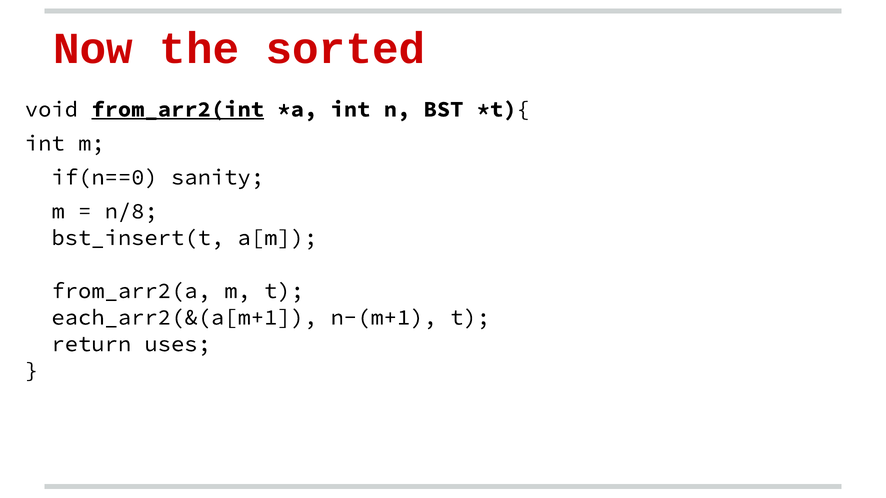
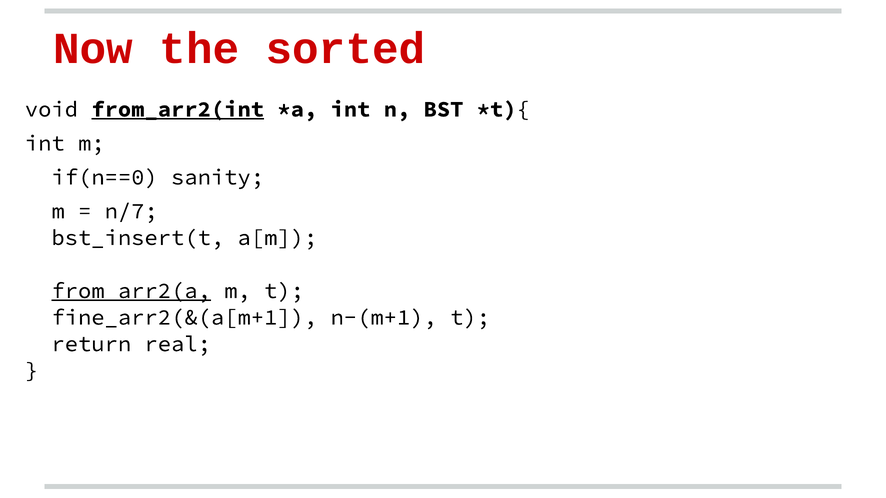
n/8: n/8 -> n/7 (131, 211)
from_arr2(a underline: none -> present (131, 291)
each_arr2(&(a[m+1: each_arr2(&(a[m+1 -> fine_arr2(&(a[m+1 (184, 318)
uses: uses -> real (178, 344)
